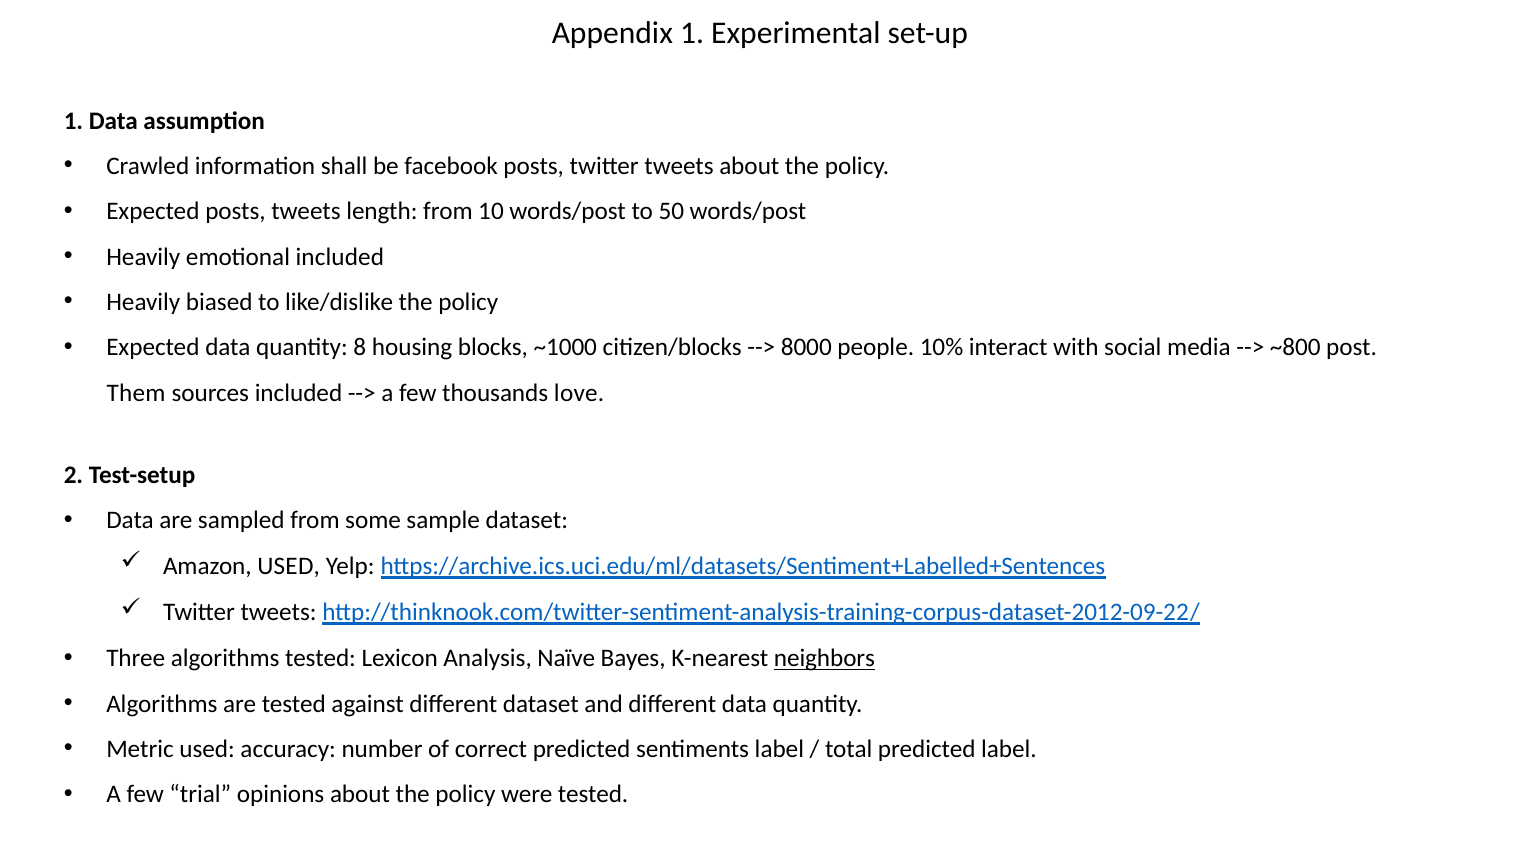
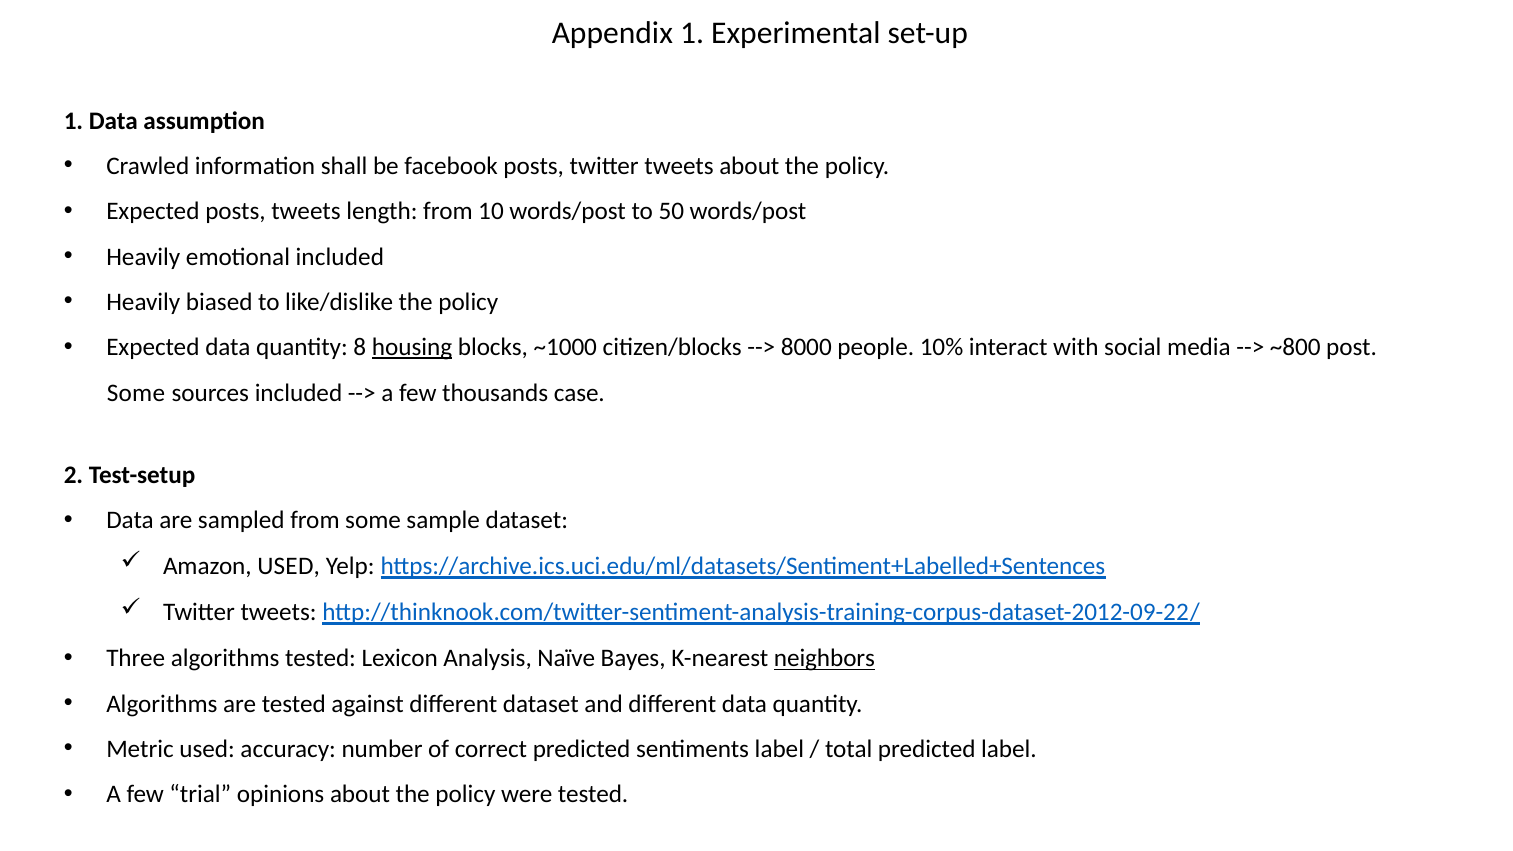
housing underline: none -> present (412, 347)
Them: Them -> Some (136, 393)
love: love -> case (579, 393)
